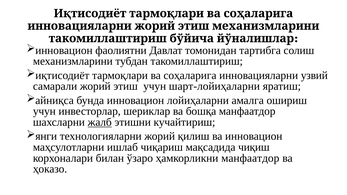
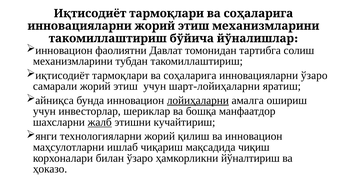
инновацияларни узвий: узвий -> ўзаро (314, 75)
лойиҳаларни underline: none -> present (198, 100)
ҳамкорликни манфаатдор: манфаатдор -> йўналтириш (250, 158)
